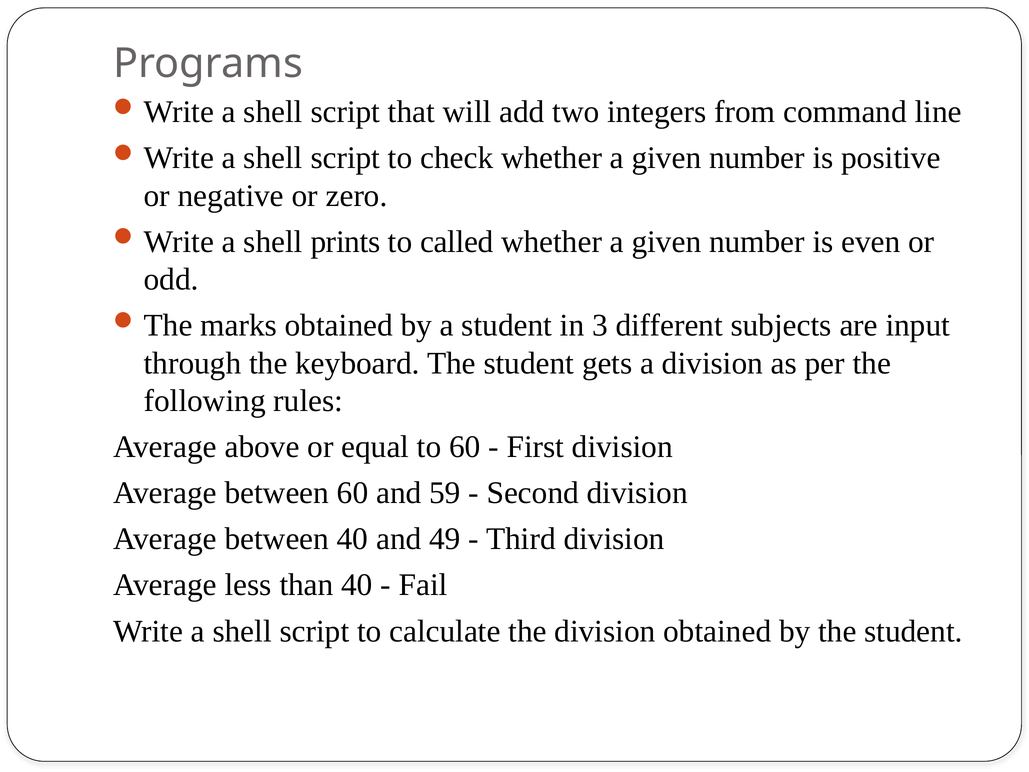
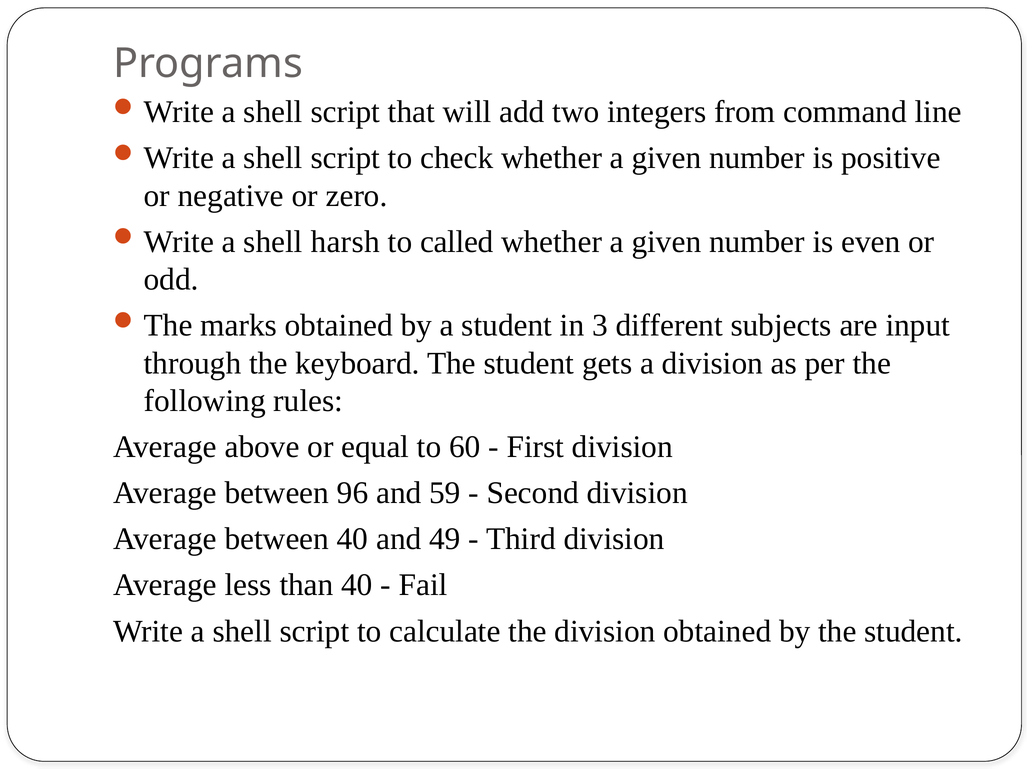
prints: prints -> harsh (345, 242)
between 60: 60 -> 96 (353, 493)
